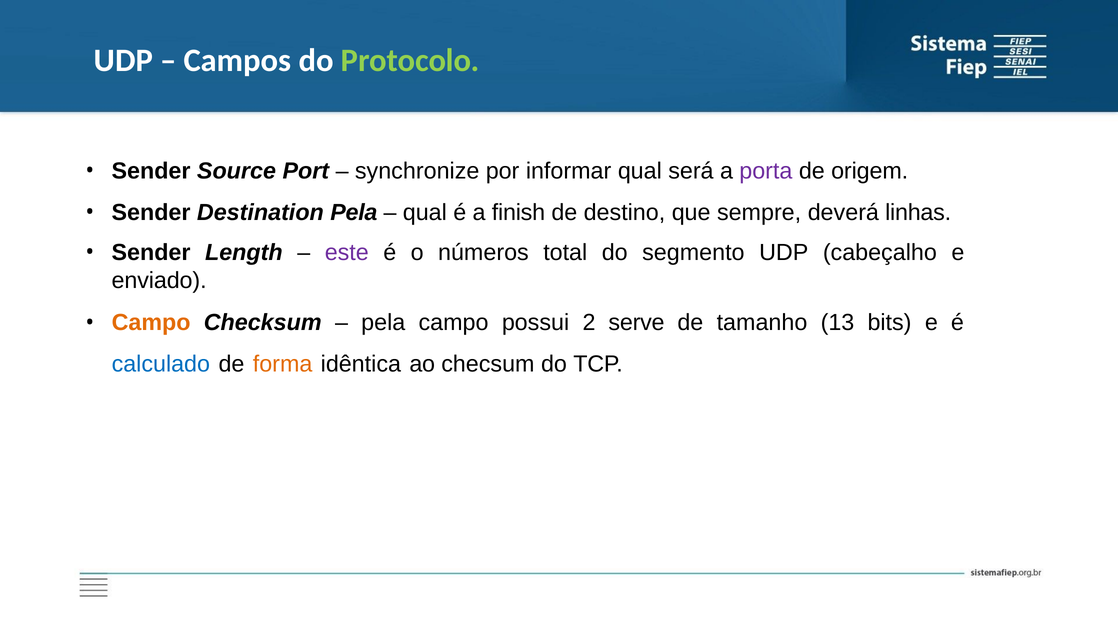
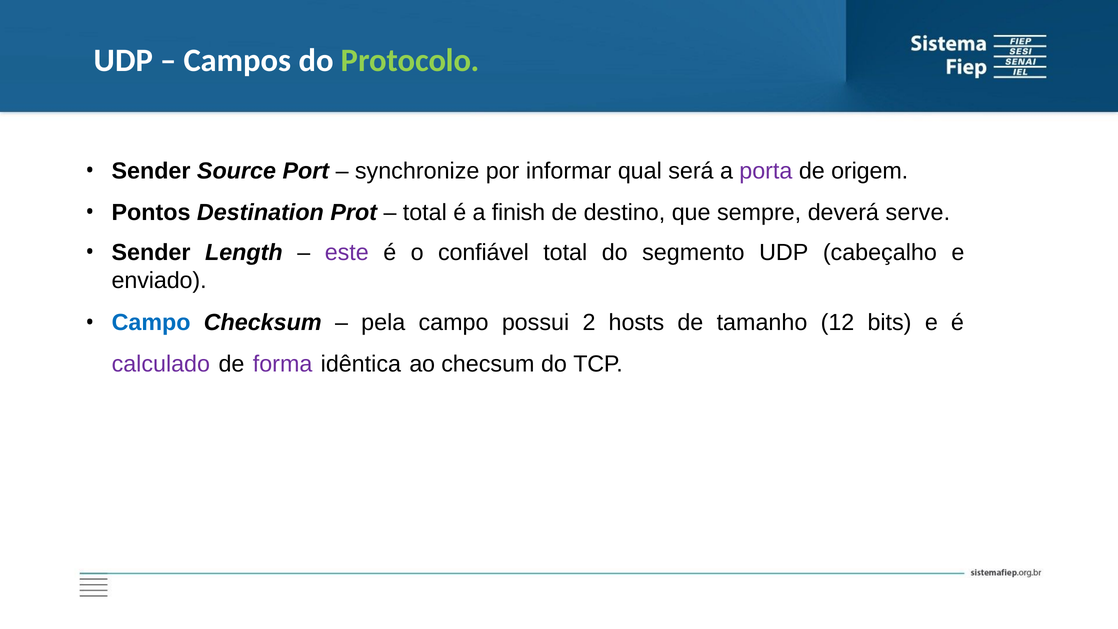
Sender: Sender -> Pontos (151, 212)
Destination Pela: Pela -> Prot (354, 212)
qual: qual -> total (425, 212)
linhas: linhas -> serve (918, 212)
números: números -> confiável (483, 252)
Campo colour: orange -> blue (151, 323)
serve: serve -> hosts (636, 323)
13: 13 -> 12 (837, 323)
calculado colour: blue -> purple (161, 364)
forma colour: orange -> purple (283, 364)
